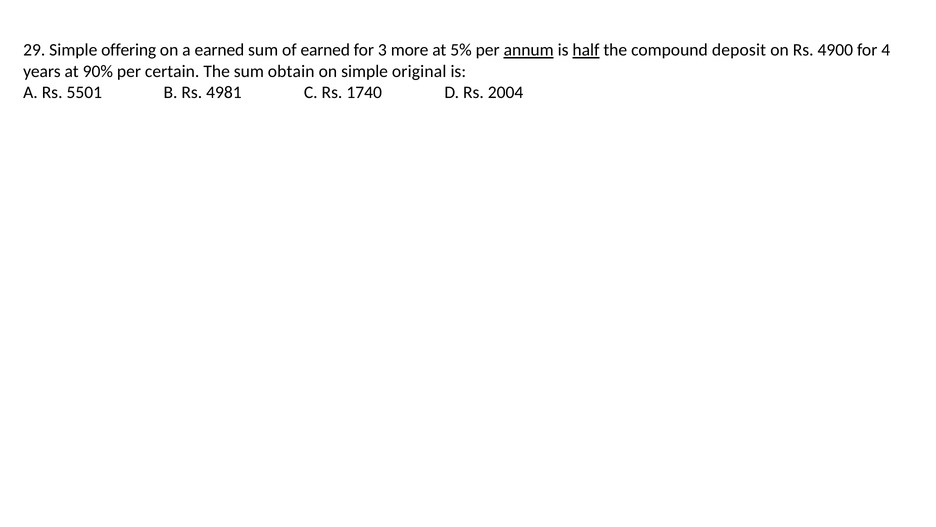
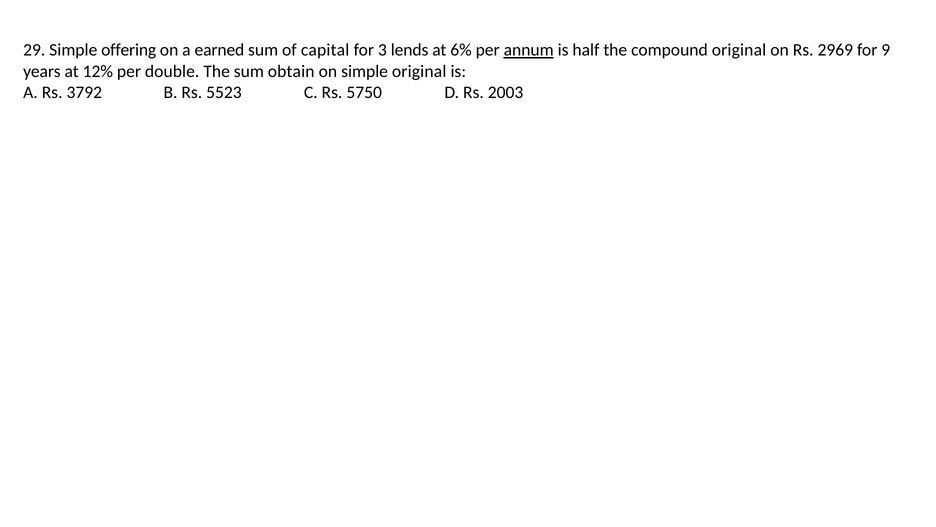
of earned: earned -> capital (325, 50)
more: more -> lends (410, 50)
5%: 5% -> 6% (461, 50)
half underline: present -> none (586, 50)
compound deposit: deposit -> original (739, 50)
4900: 4900 -> 2969 (835, 50)
4: 4 -> 9 (886, 50)
90%: 90% -> 12% (98, 71)
certain: certain -> double (172, 71)
5501: 5501 -> 3792 (84, 92)
4981: 4981 -> 5523 (224, 92)
1740: 1740 -> 5750 (364, 92)
2004: 2004 -> 2003 (506, 92)
